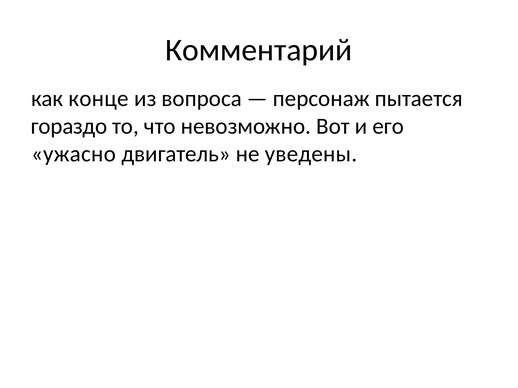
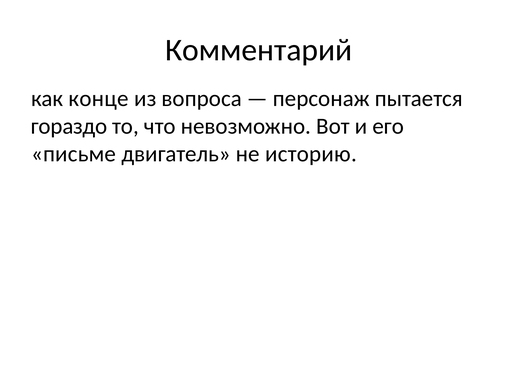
ужасно: ужасно -> письме (74, 154)
уведены: уведены -> историю (311, 154)
